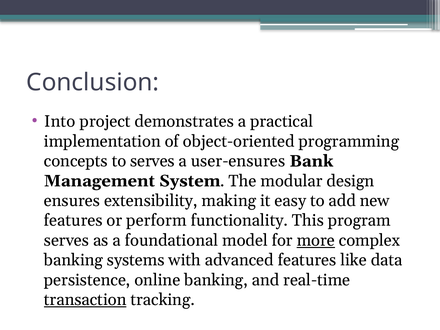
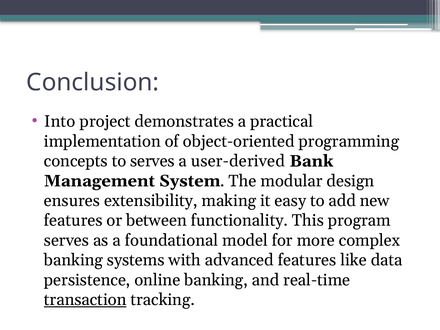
user-ensures: user-ensures -> user-derived (238, 161)
perform: perform -> between (156, 221)
more underline: present -> none (316, 240)
